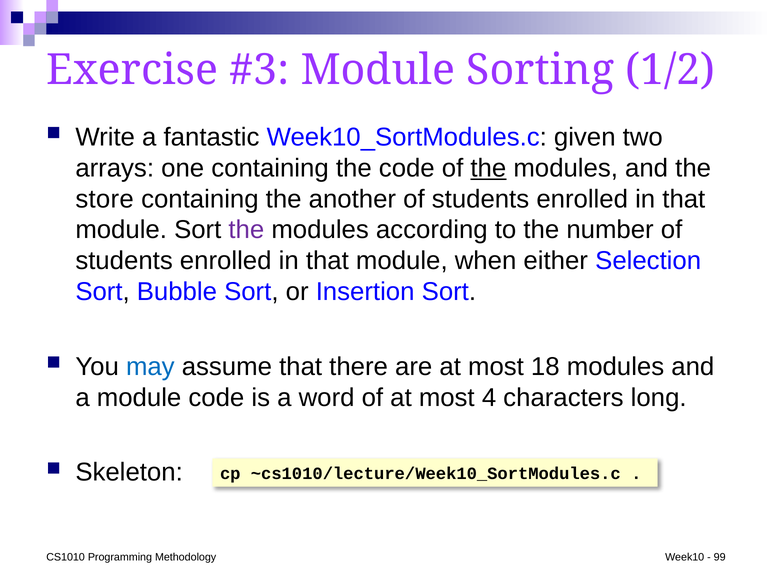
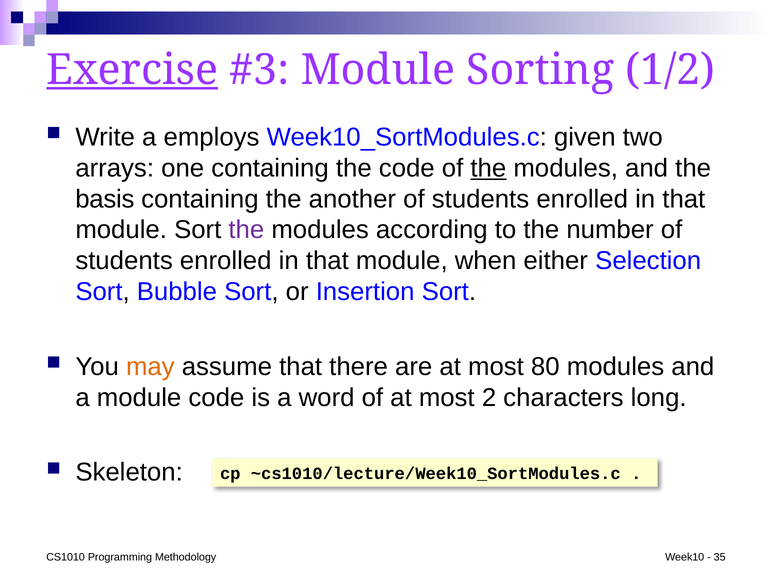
Exercise underline: none -> present (132, 70)
fantastic: fantastic -> employs (212, 137)
store: store -> basis (105, 199)
may colour: blue -> orange (150, 366)
18: 18 -> 80 (545, 366)
4: 4 -> 2 (489, 397)
99: 99 -> 35 (720, 557)
